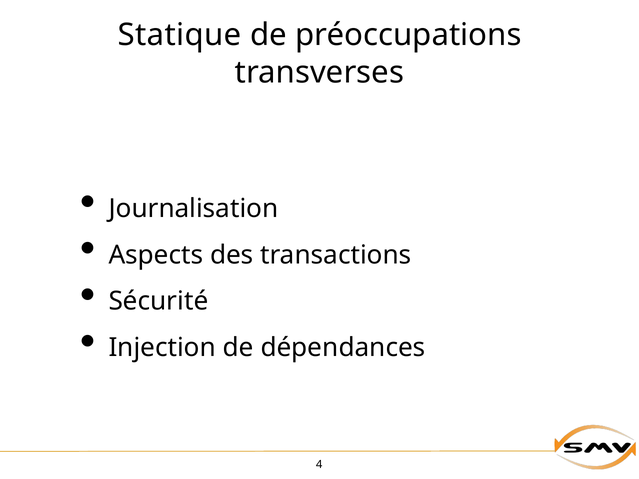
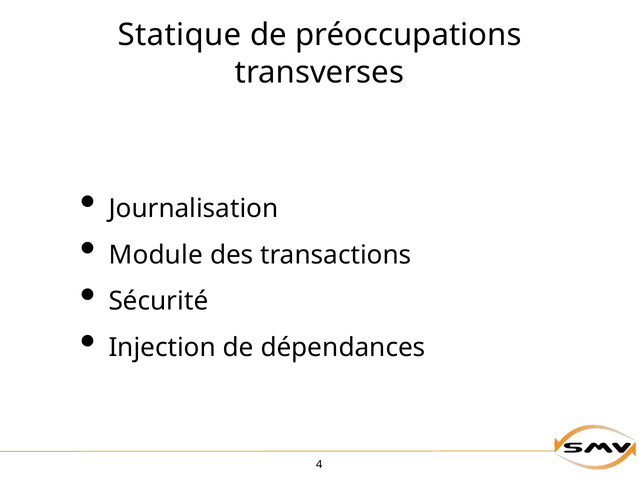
Aspects: Aspects -> Module (156, 255)
